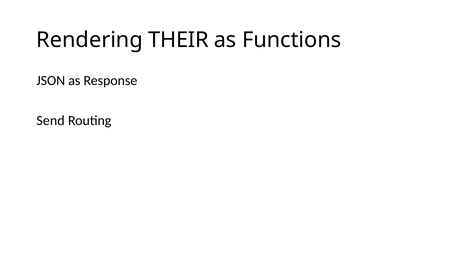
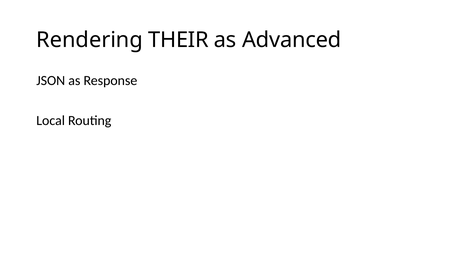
Functions: Functions -> Advanced (292, 40)
Send: Send -> Local (51, 120)
